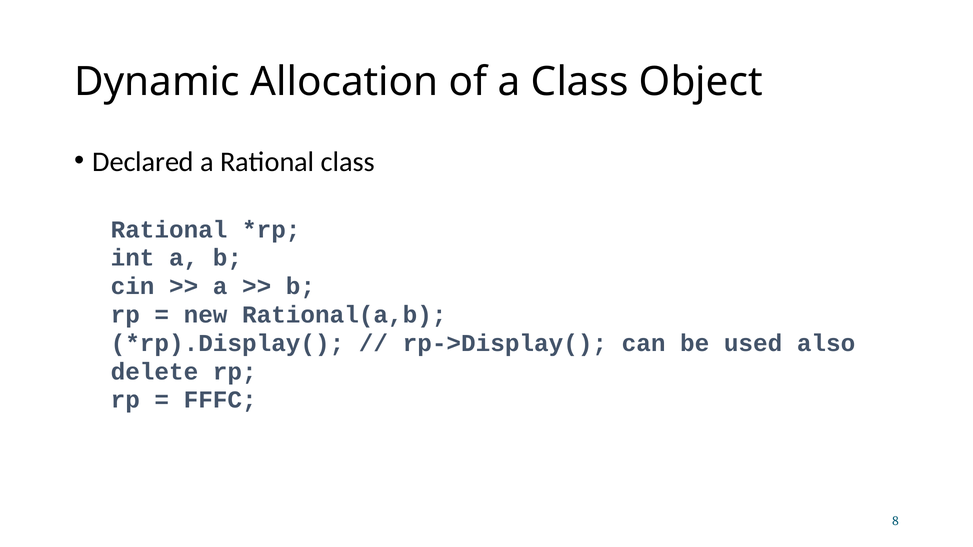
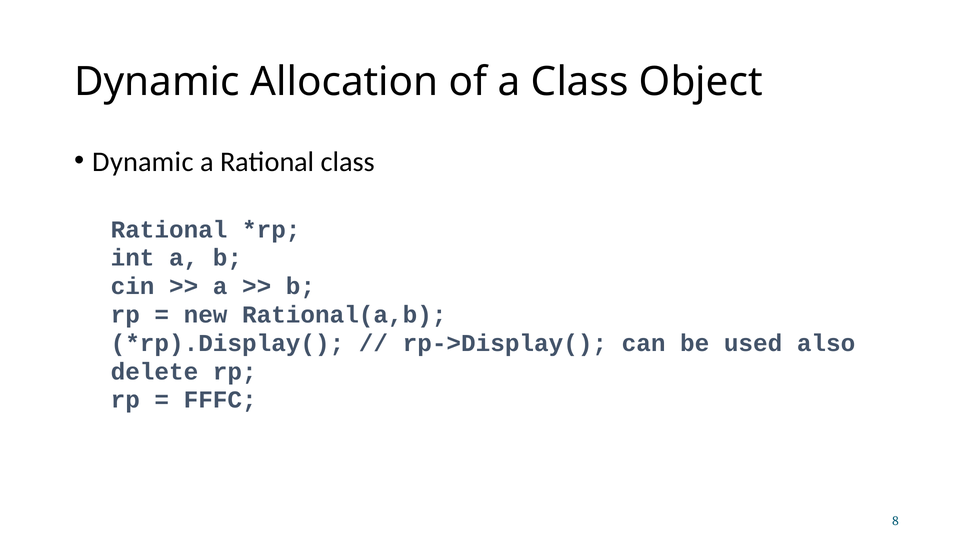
Declared: Declared -> Dynamic (143, 162)
